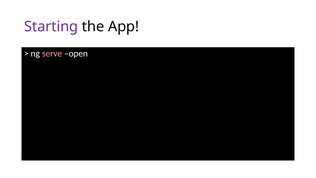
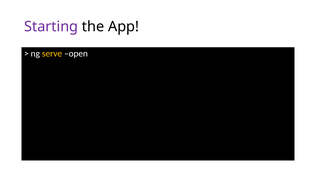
serve colour: pink -> yellow (52, 53)
